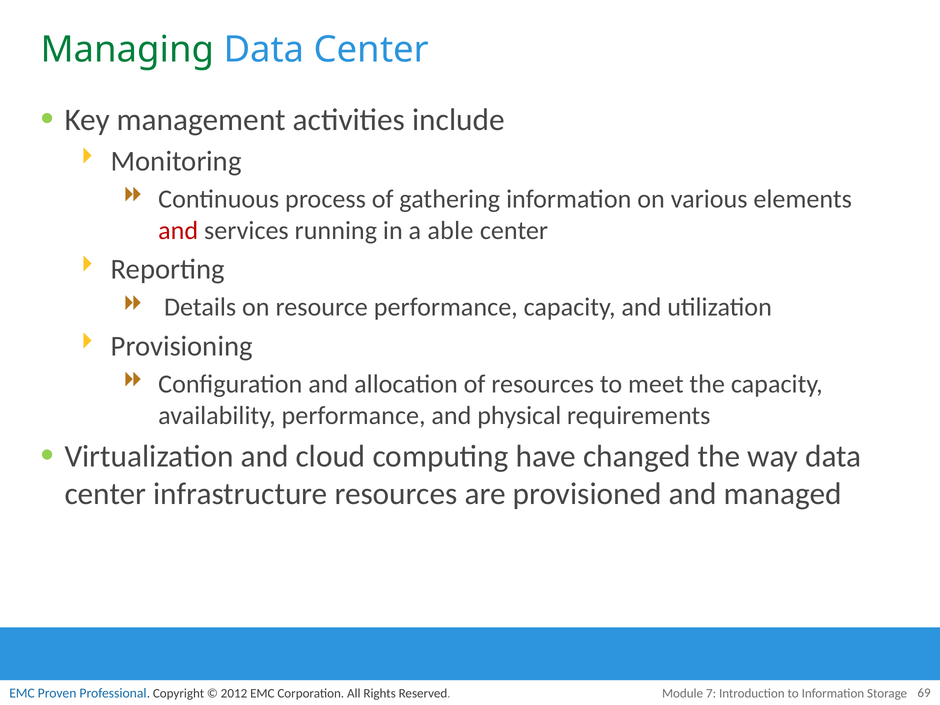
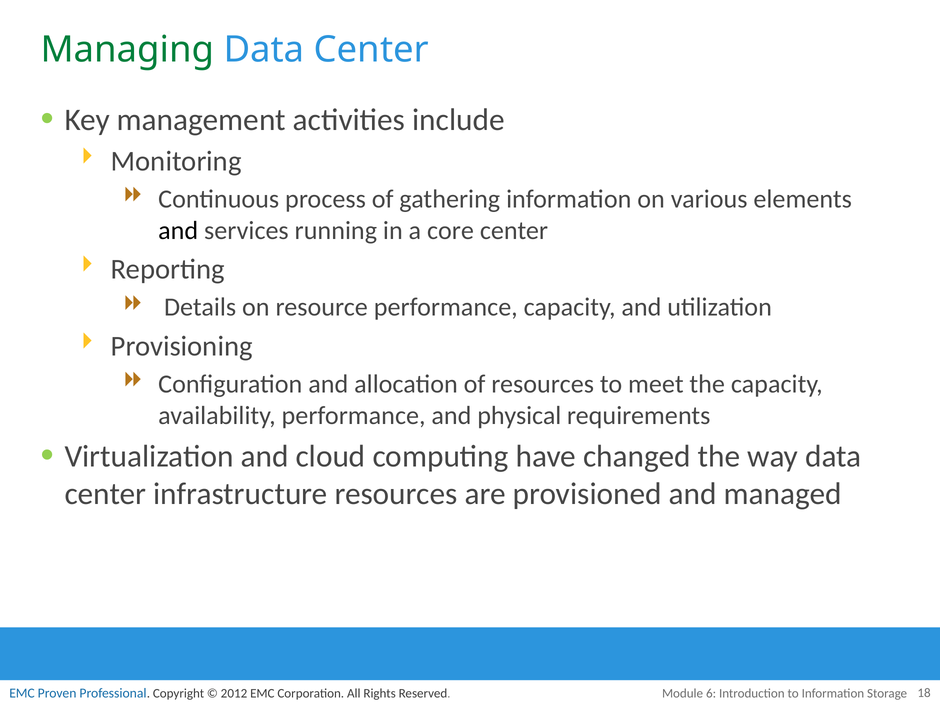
and colour: red -> black (178, 231)
able: able -> core (451, 231)
7: 7 -> 6 (711, 693)
69: 69 -> 18 (924, 693)
